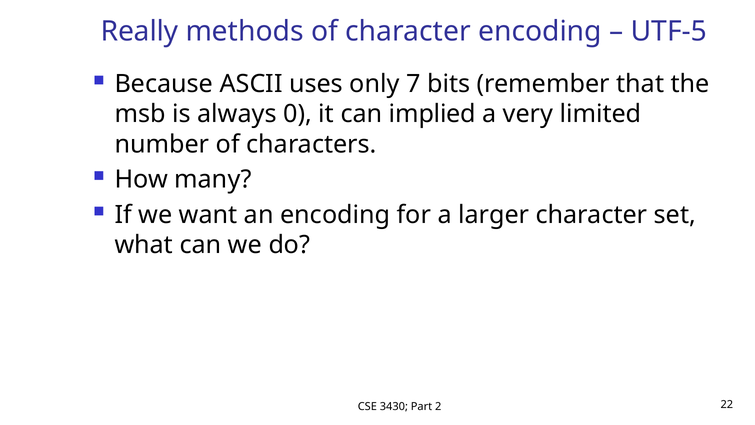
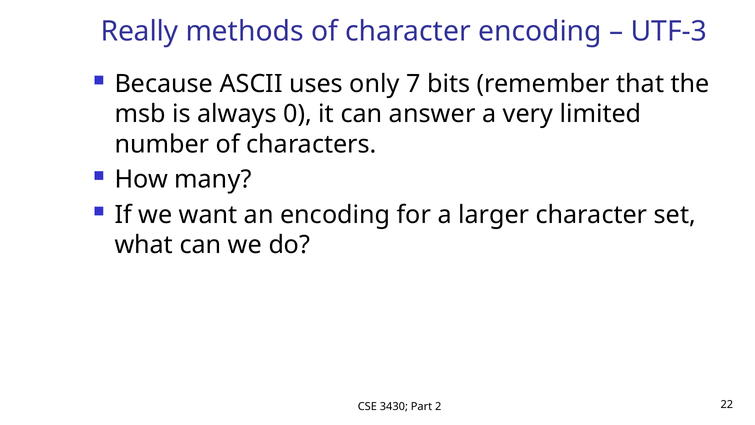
UTF-5: UTF-5 -> UTF-3 (669, 31)
implied: implied -> answer (432, 114)
